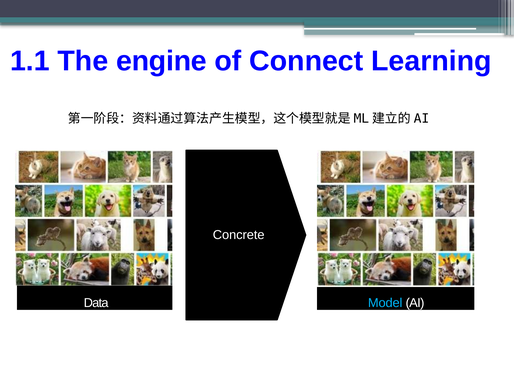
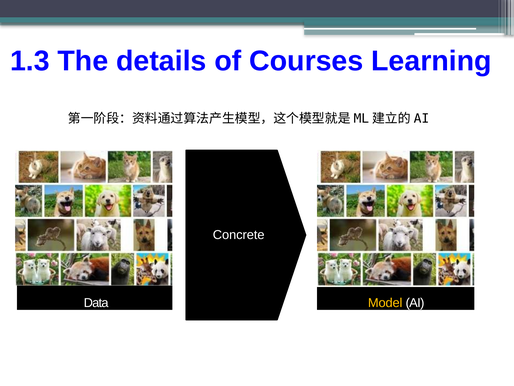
1.1: 1.1 -> 1.3 (30, 61)
engine: engine -> details (161, 61)
Connect: Connect -> Courses (306, 61)
Model colour: light blue -> yellow (385, 303)
